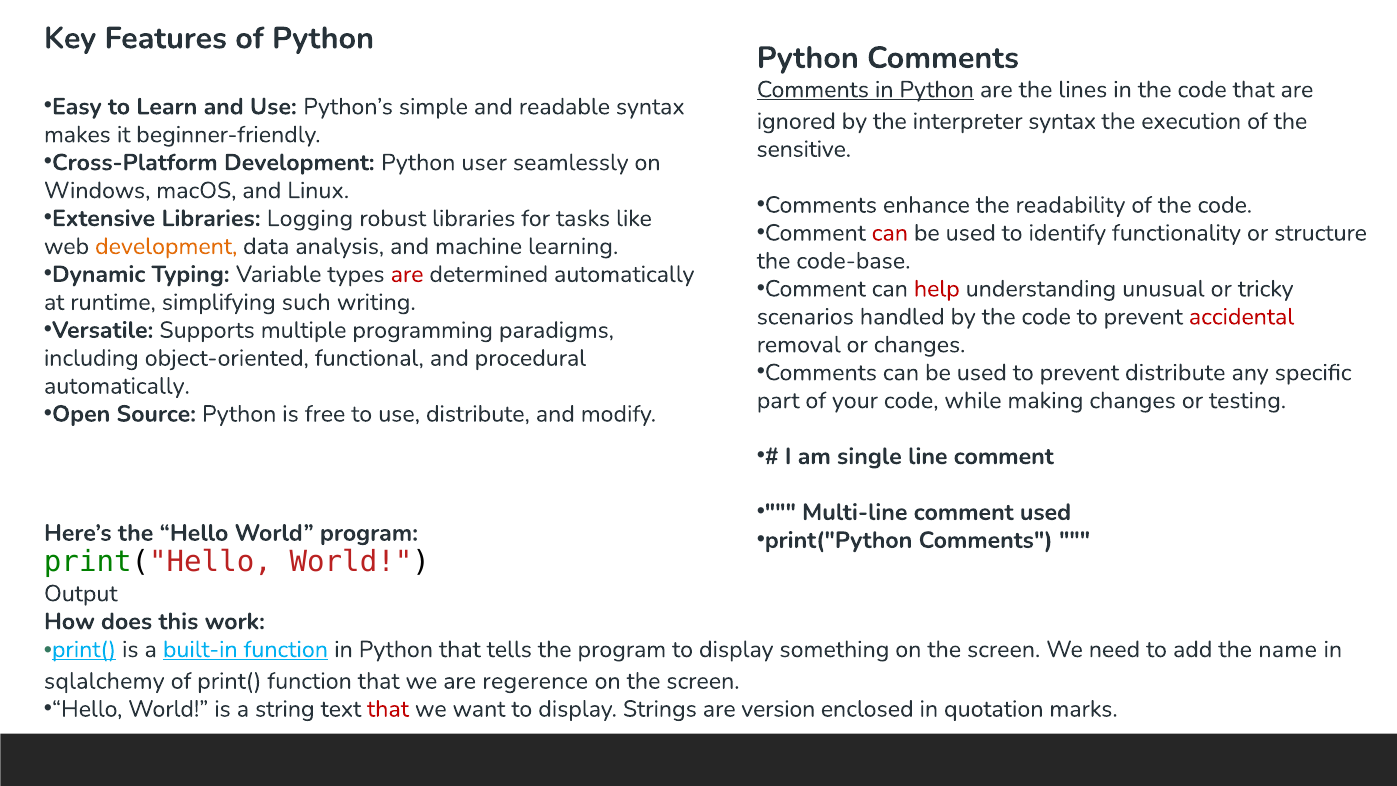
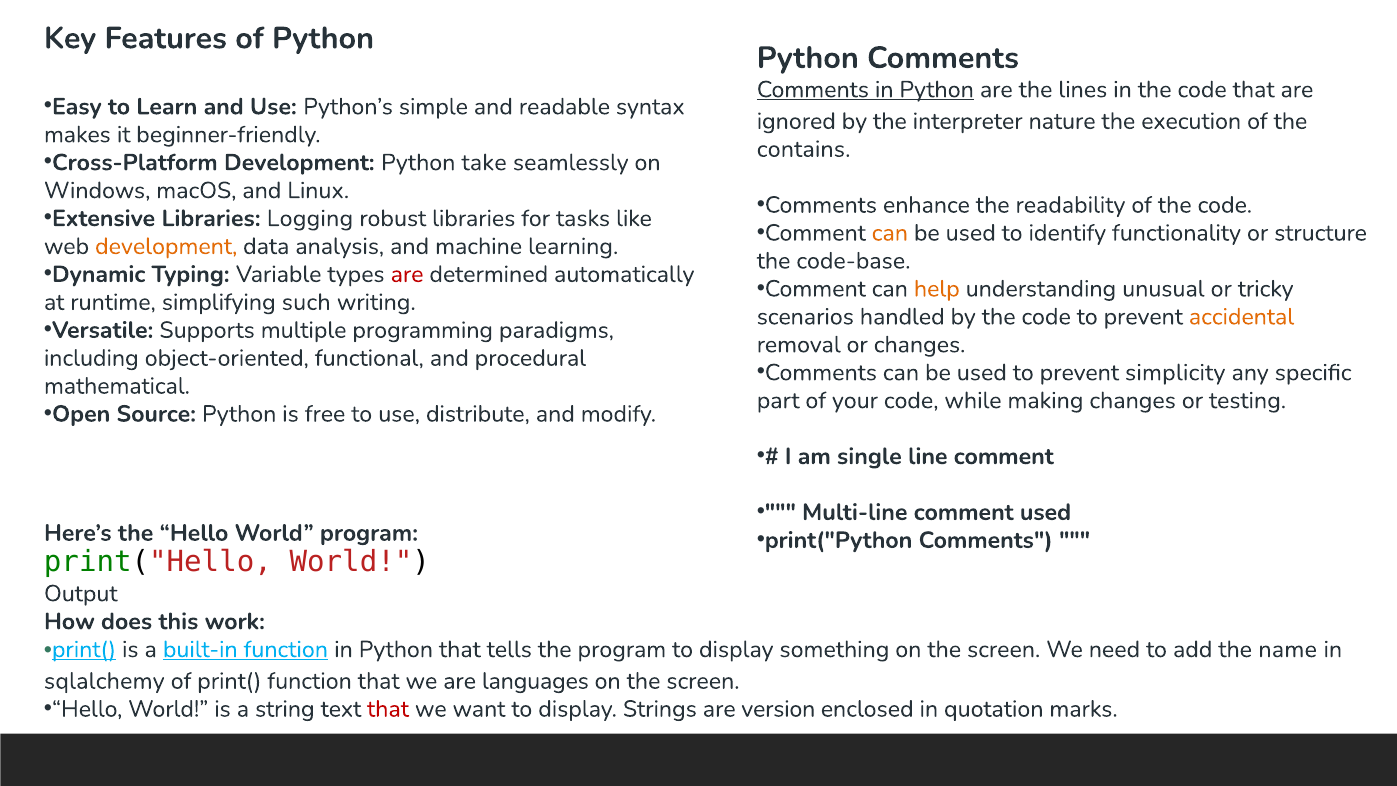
interpreter syntax: syntax -> nature (1062, 121)
sensitive: sensitive -> contains (804, 149)
user: user -> take (484, 162)
can colour: red -> orange (890, 233)
help colour: red -> orange (937, 289)
accidental colour: red -> orange (1242, 317)
prevent distribute: distribute -> simplicity (1175, 372)
automatically: automatically -> mathematical (117, 386)
regerence: regerence -> languages (535, 681)
